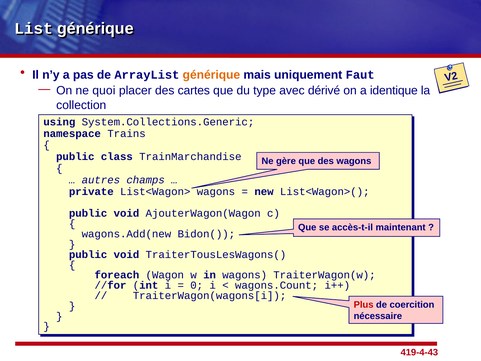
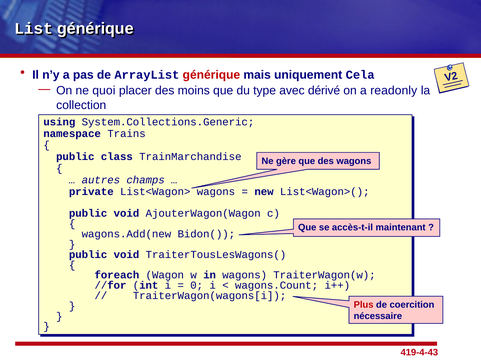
générique colour: orange -> red (211, 75)
Faut: Faut -> Cela (360, 75)
cartes: cartes -> moins (194, 91)
identique: identique -> readonly (394, 91)
